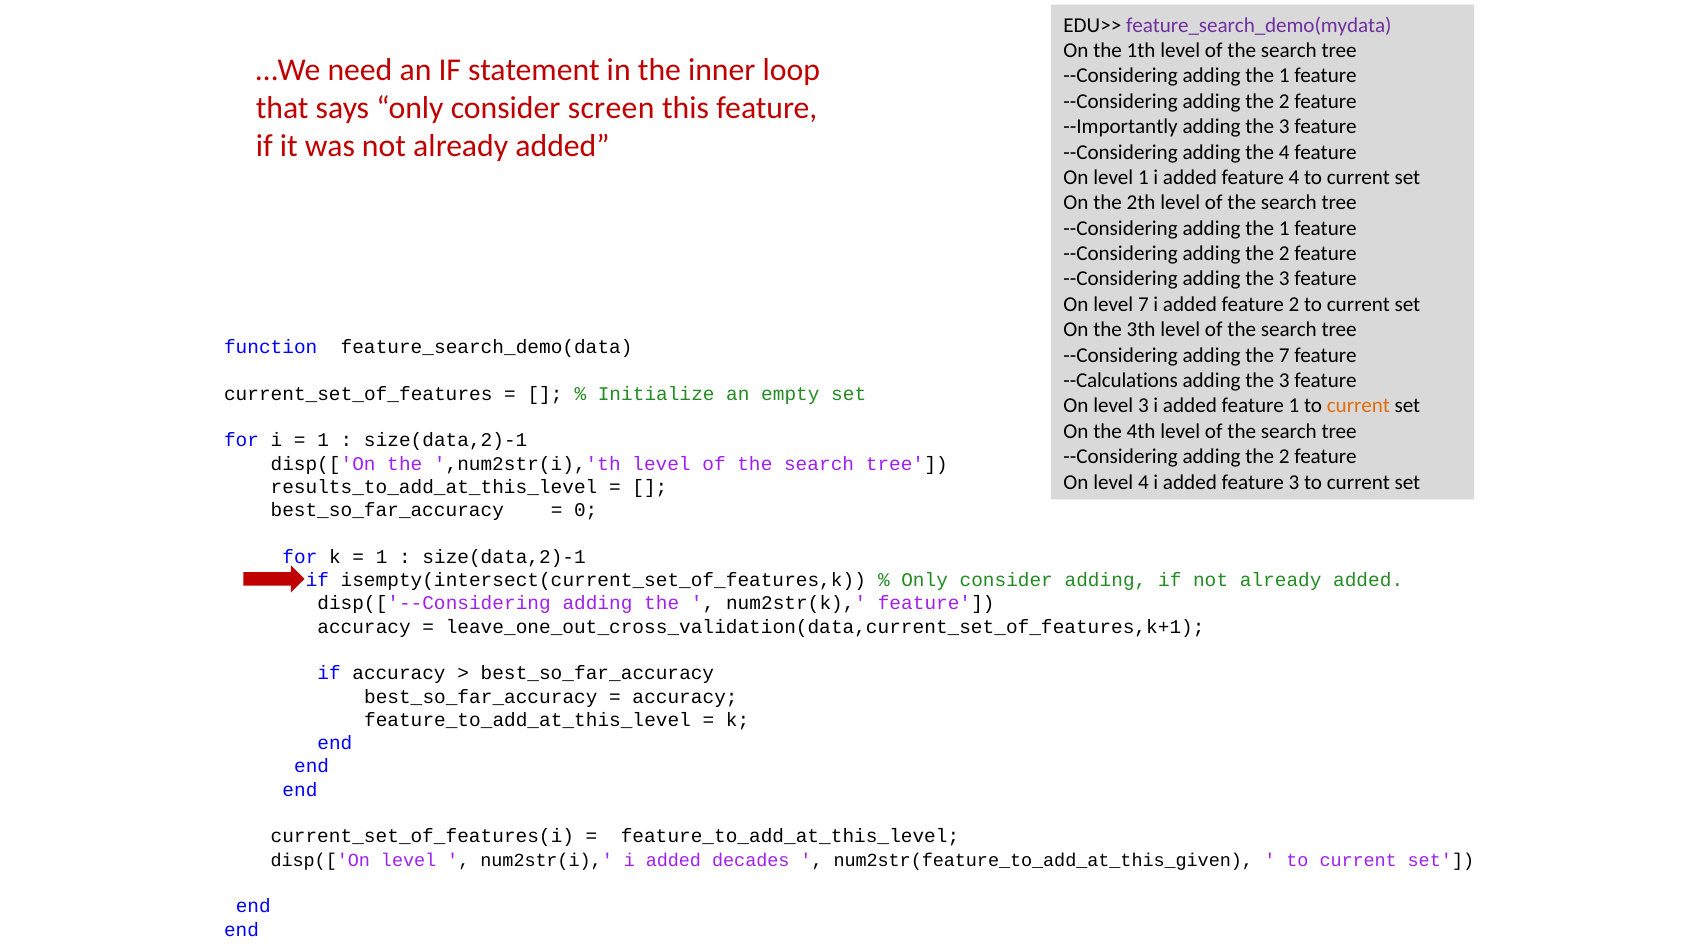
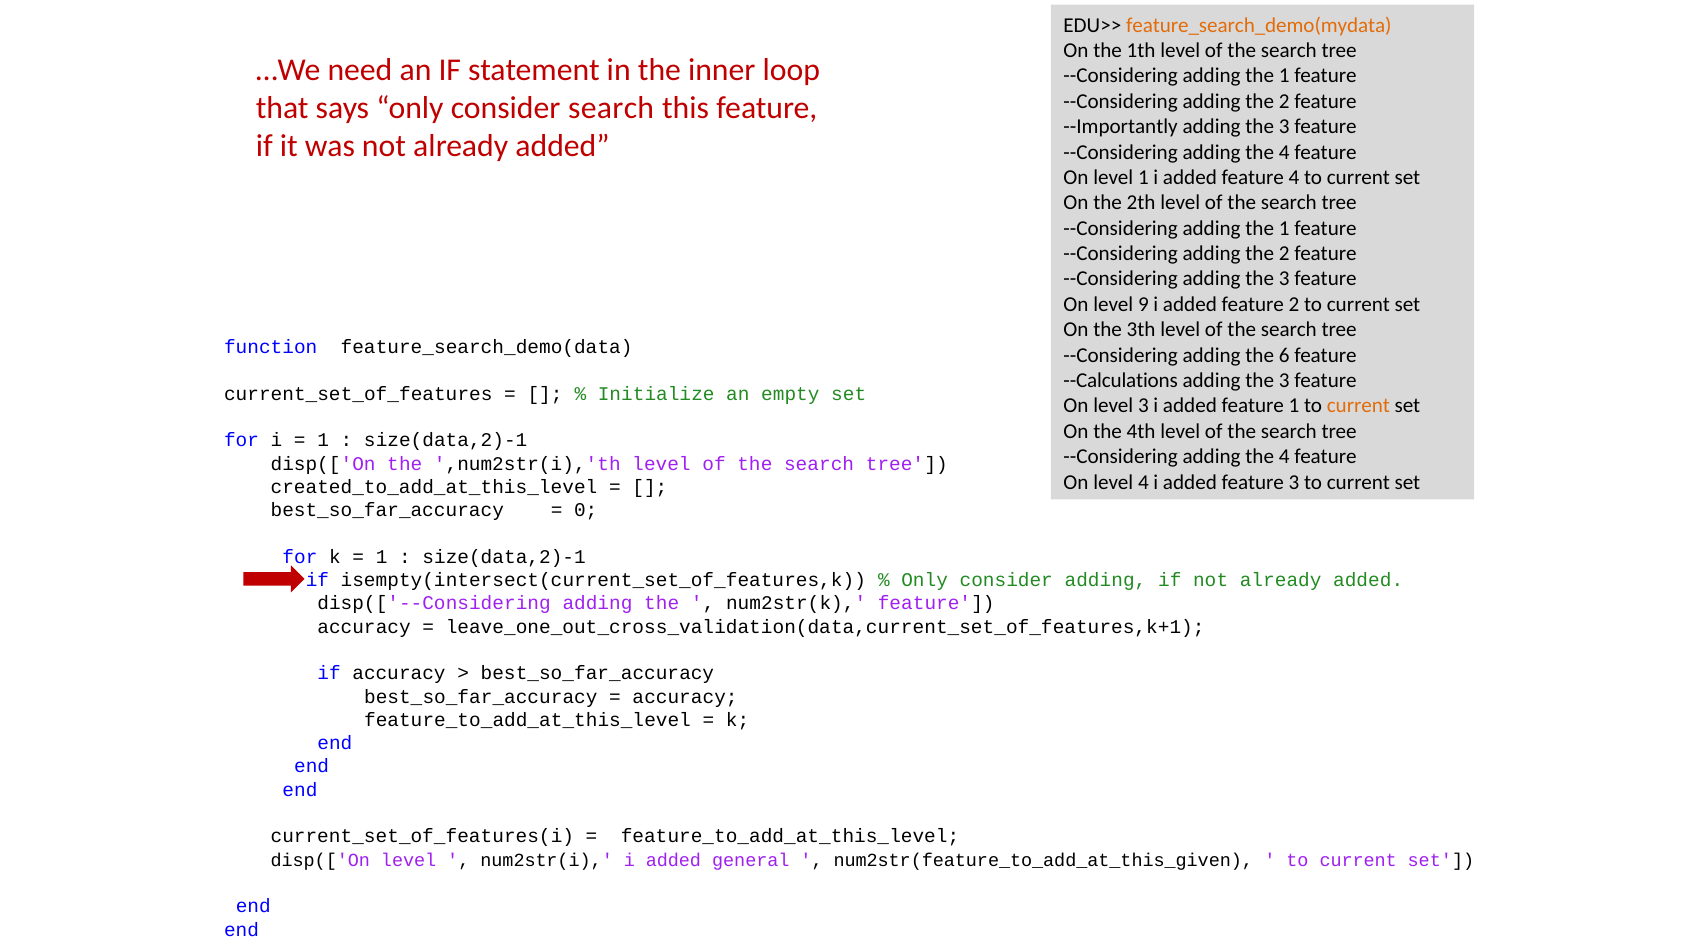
feature_search_demo(mydata colour: purple -> orange (1259, 25)
consider screen: screen -> search (611, 108)
level 7: 7 -> 9 (1143, 304)
the 7: 7 -> 6 (1284, 355)
2: 2 -> 4 (1284, 457)
results_to_add_at_this_level: results_to_add_at_this_level -> created_to_add_at_this_level (434, 487)
decades: decades -> general (751, 860)
